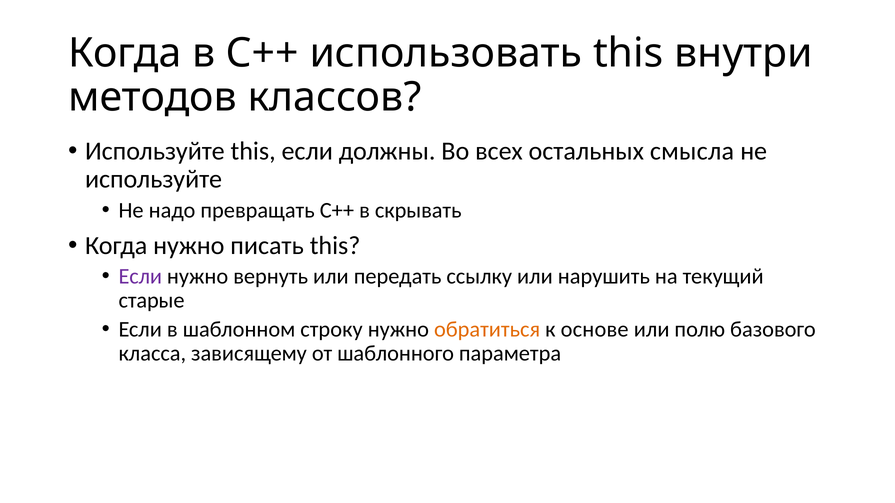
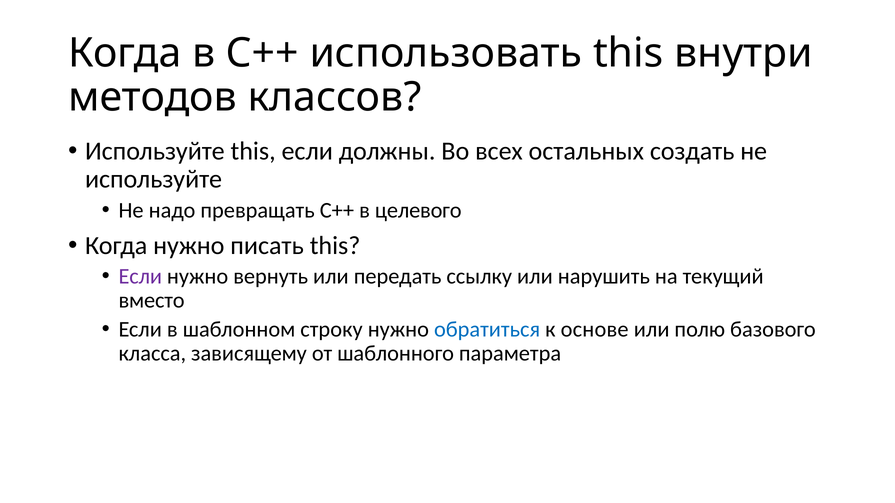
смысла: смысла -> создать (692, 151)
скрывать: скрывать -> целевого (418, 210)
старые: старые -> вместо (152, 301)
обратиться colour: orange -> blue (487, 330)
